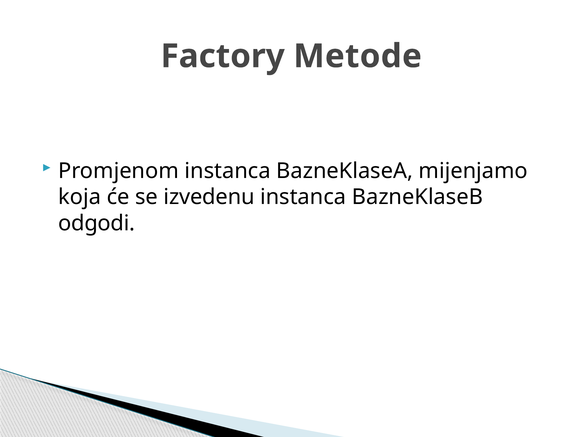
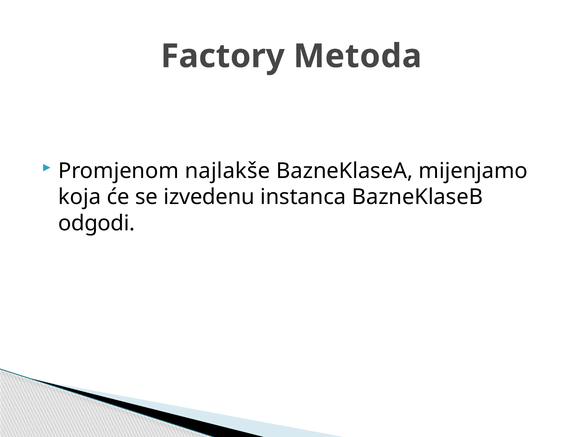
Metode: Metode -> Metoda (358, 56)
Promjenom instanca: instanca -> najlakše (227, 171)
